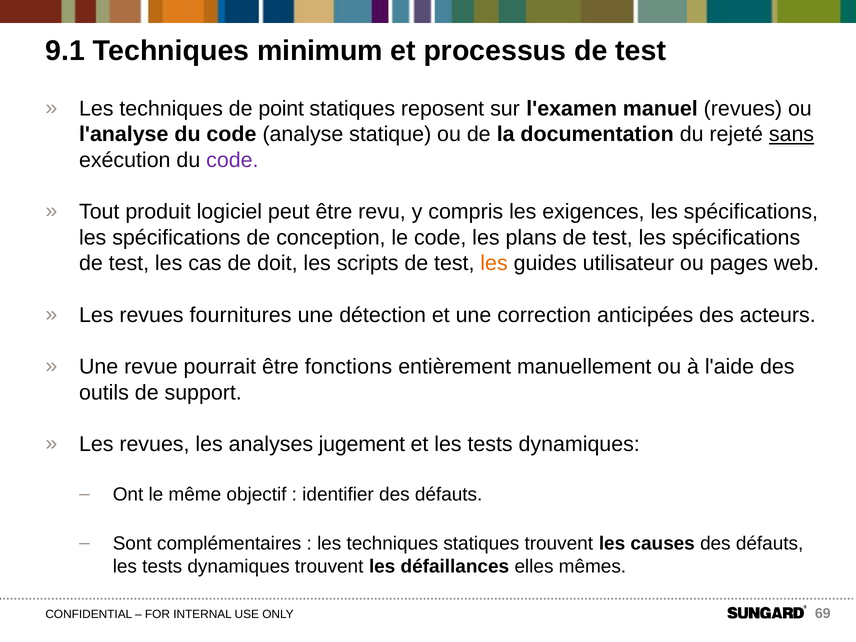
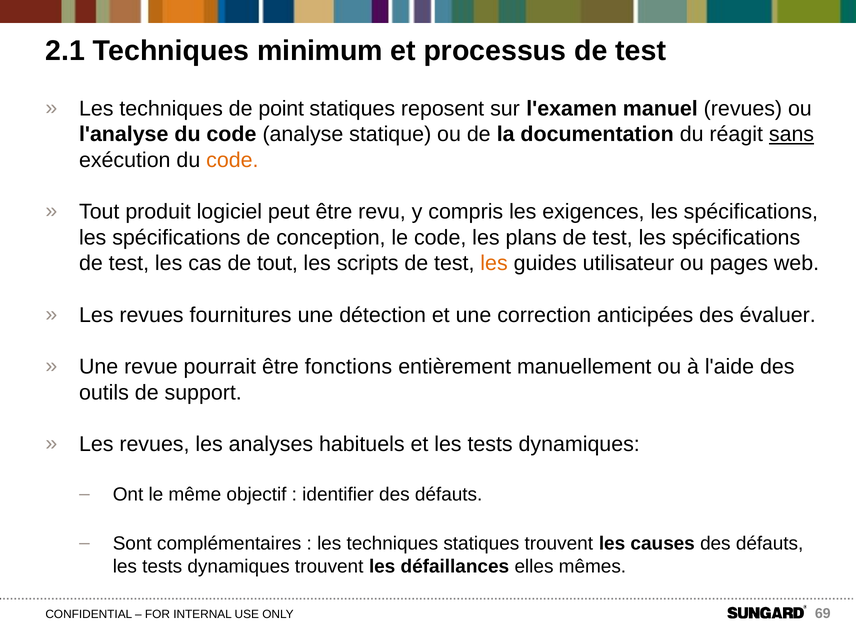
9.1: 9.1 -> 2.1 (65, 51)
rejeté: rejeté -> réagit (736, 134)
code colour: purple -> orange (232, 160)
de doit: doit -> tout (277, 263)
acteurs: acteurs -> évaluer (778, 315)
jugement: jugement -> habituels (362, 444)
